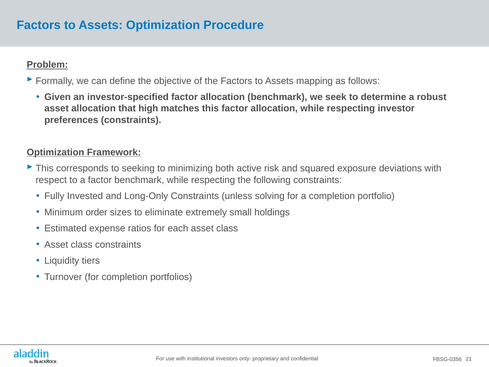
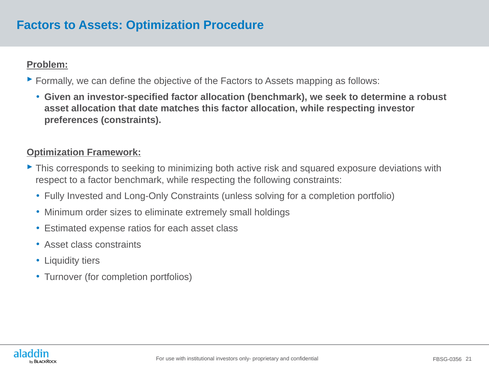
high: high -> date (148, 108)
